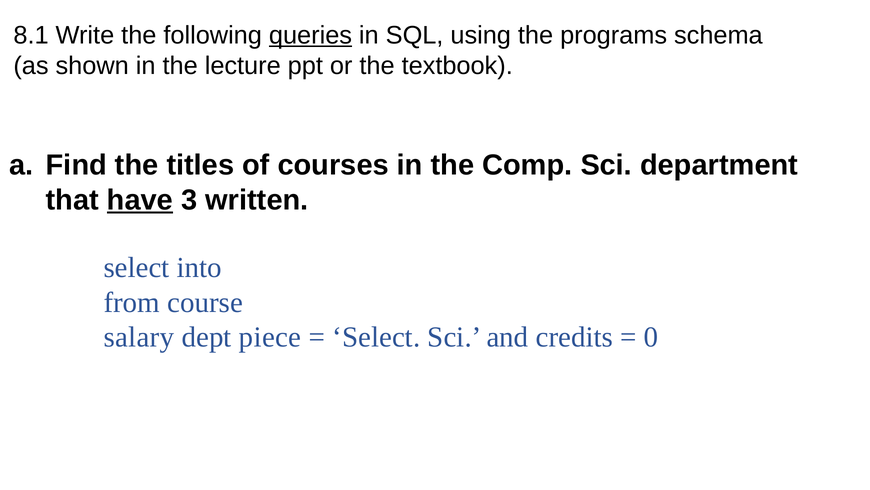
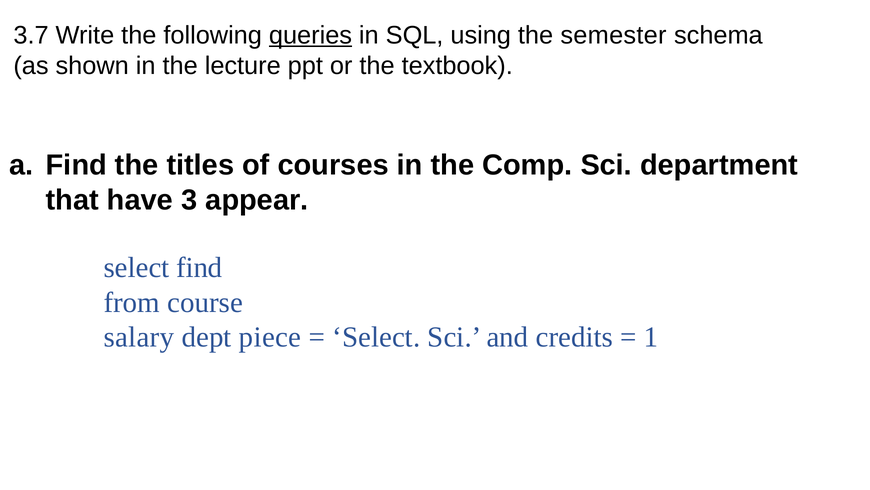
8.1: 8.1 -> 3.7 (31, 35)
programs: programs -> semester (613, 35)
have underline: present -> none (140, 200)
written: written -> appear (257, 200)
select into: into -> find (199, 267)
0: 0 -> 1 (651, 337)
